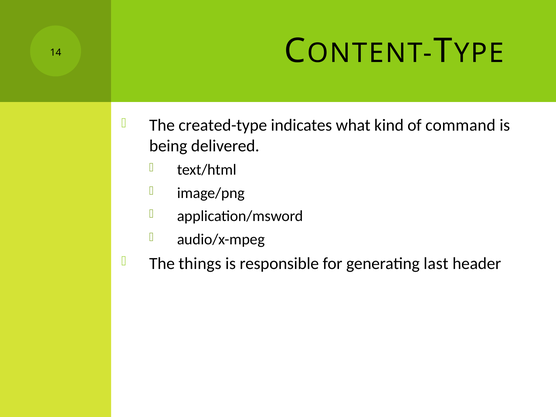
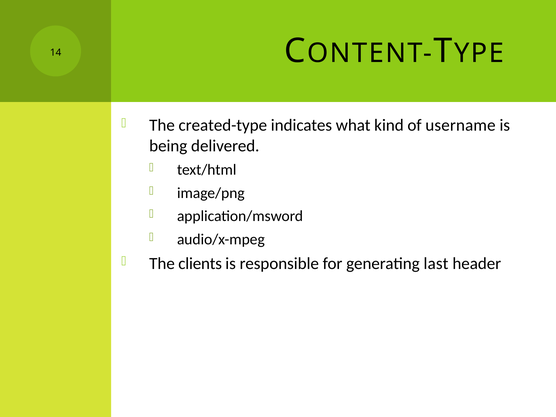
command: command -> username (460, 125)
things: things -> clients (200, 263)
